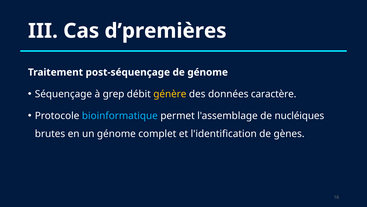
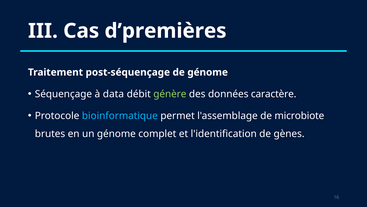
grep: grep -> data (113, 94)
génère colour: yellow -> light green (170, 94)
nucléiques: nucléiques -> microbiote (299, 116)
